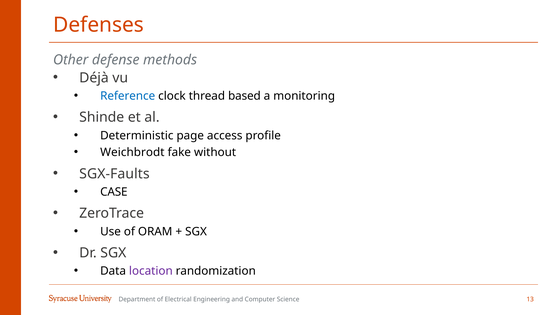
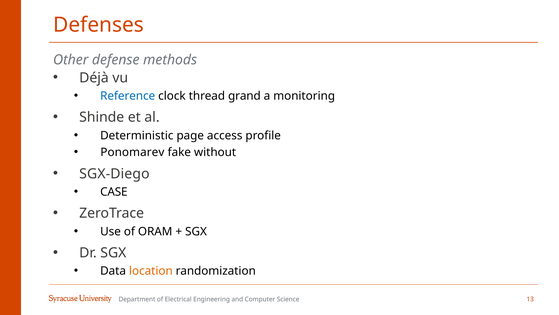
based: based -> grand (244, 96)
Weichbrodt: Weichbrodt -> Ponomarev (132, 152)
SGX-Faults: SGX-Faults -> SGX-Diego (114, 174)
location colour: purple -> orange (151, 271)
